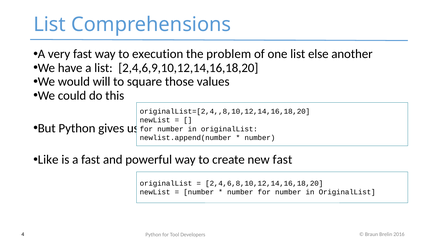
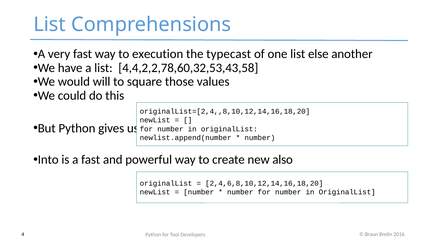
problem: problem -> typecast (229, 54)
2,4,6,9,10,12,14,16,18,20: 2,4,6,9,10,12,14,16,18,20 -> 4,4,2,2,78,60,32,53,43,58 (188, 68)
Like: Like -> Into (48, 159)
new fast: fast -> also (283, 159)
